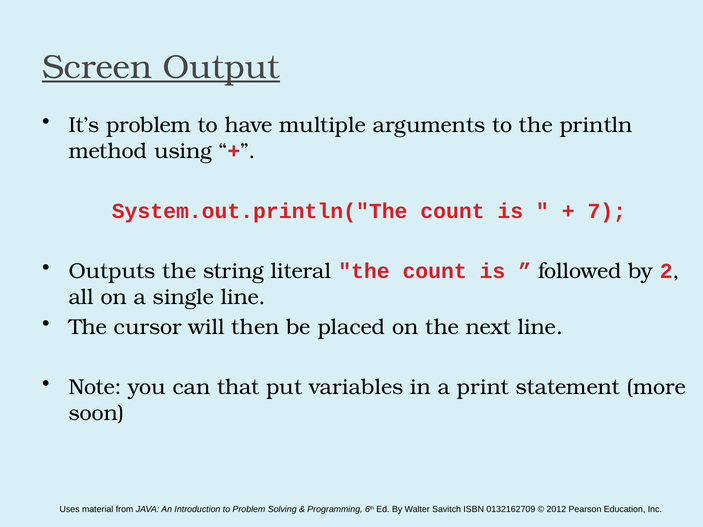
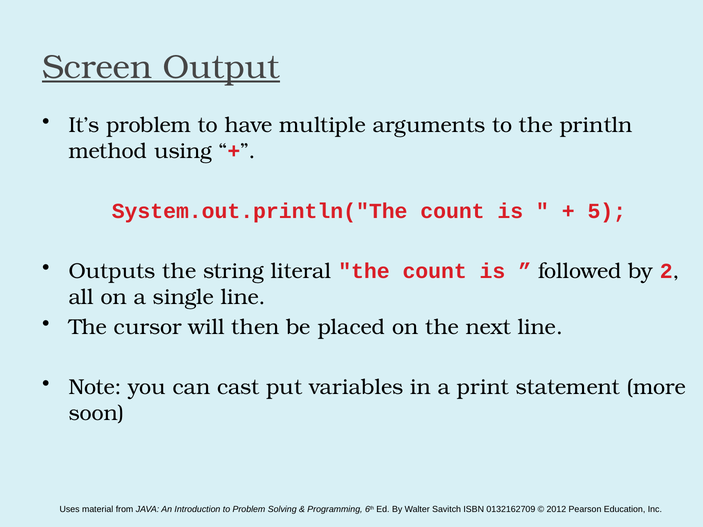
7: 7 -> 5 (607, 211)
that: that -> cast (238, 387)
